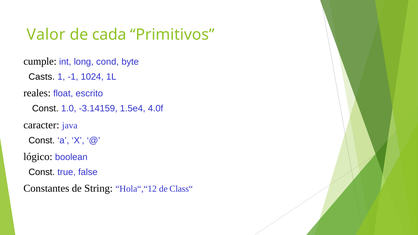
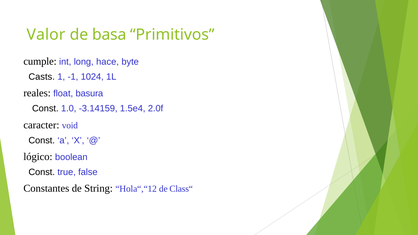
cada: cada -> basa (109, 35)
cond: cond -> hace (108, 62)
escrito: escrito -> basura (89, 94)
4.0f: 4.0f -> 2.0f (156, 109)
java: java -> void (70, 125)
